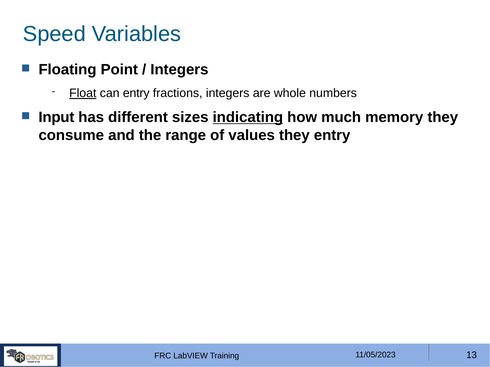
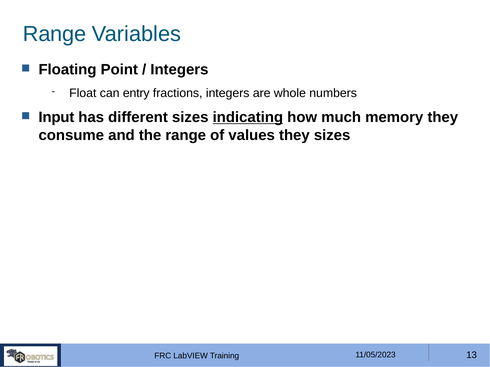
Speed: Speed -> Range (55, 34)
Float underline: present -> none (83, 93)
they entry: entry -> sizes (332, 135)
